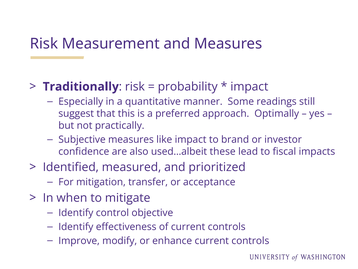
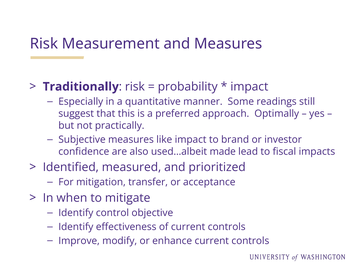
these: these -> made (223, 151)
